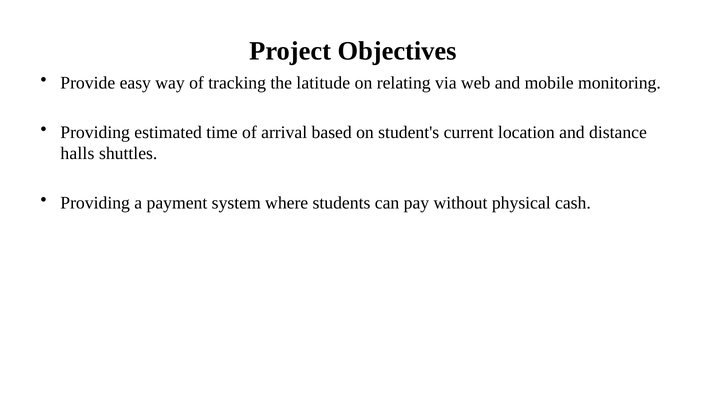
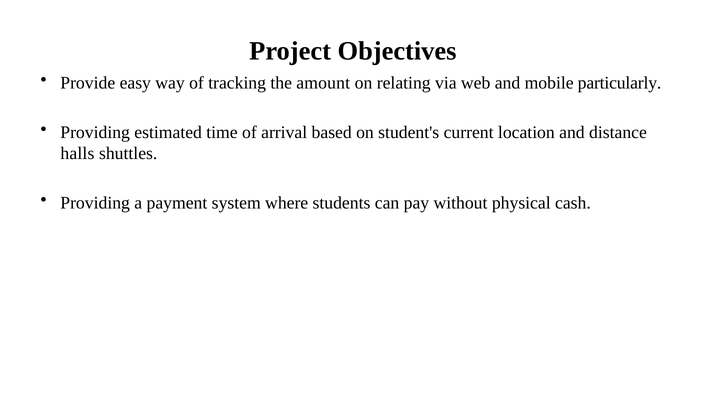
latitude: latitude -> amount (323, 83)
monitoring: monitoring -> particularly (620, 83)
